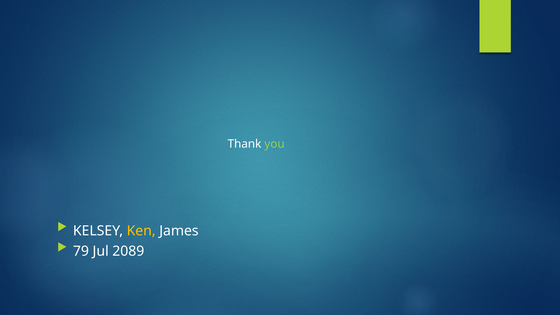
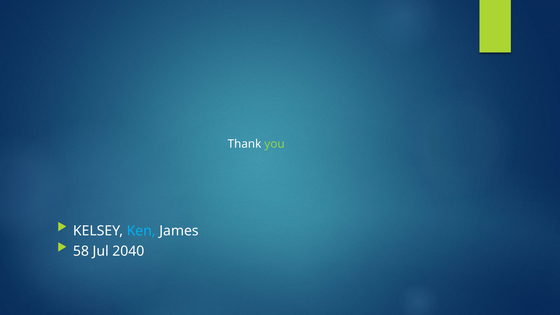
Ken colour: yellow -> light blue (141, 231)
79: 79 -> 58 (81, 251)
2089: 2089 -> 2040 (128, 251)
